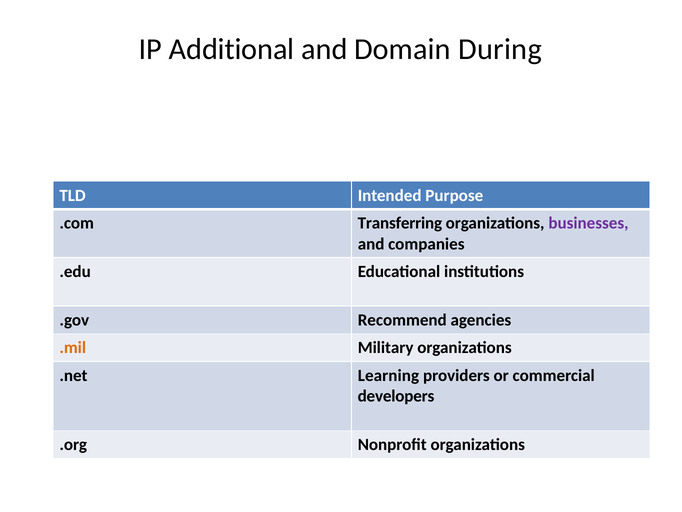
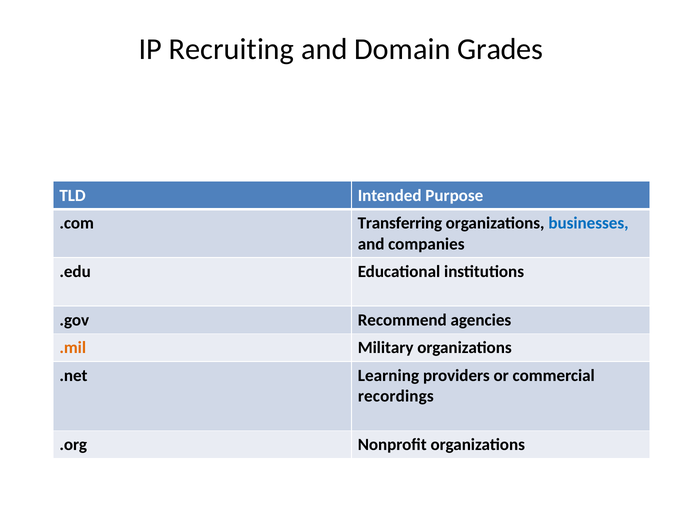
Additional: Additional -> Recruiting (232, 49)
During: During -> Grades (500, 49)
businesses colour: purple -> blue (588, 223)
developers: developers -> recordings (396, 396)
